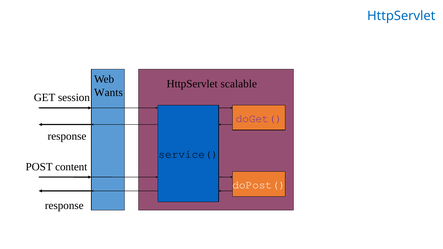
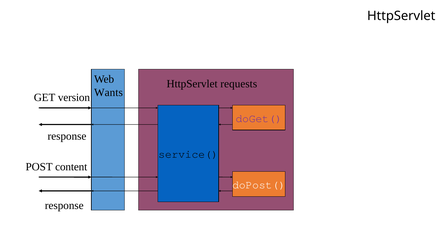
HttpServlet colour: blue -> black (401, 16)
scalable: scalable -> requests (239, 84)
session: session -> version (74, 98)
